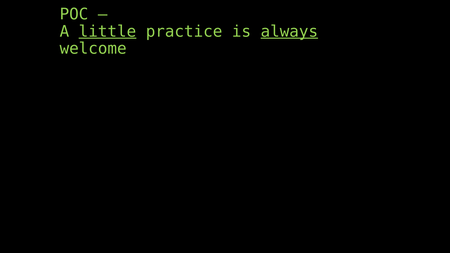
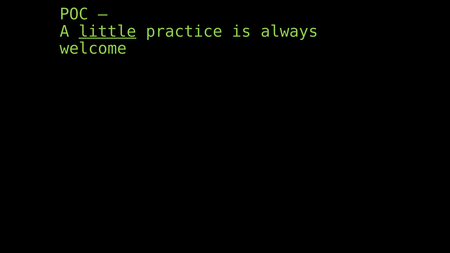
always underline: present -> none (289, 31)
